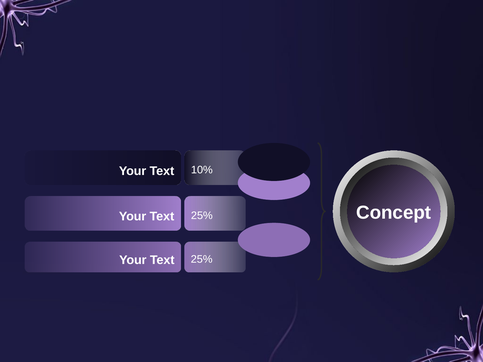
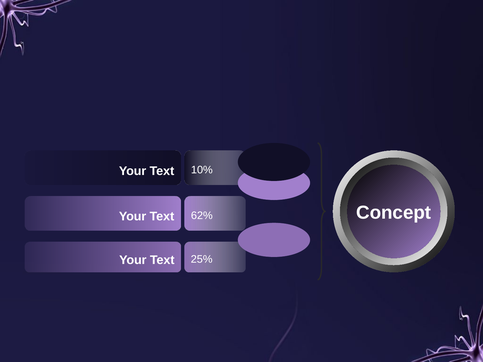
25%: 25% -> 62% (202, 216)
